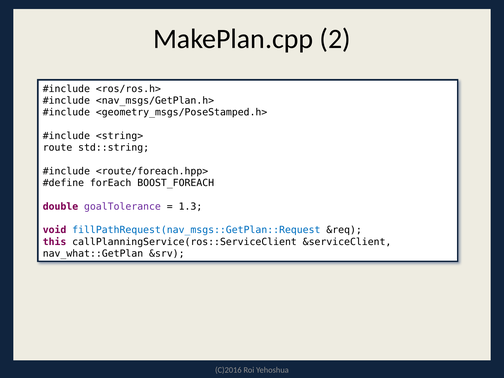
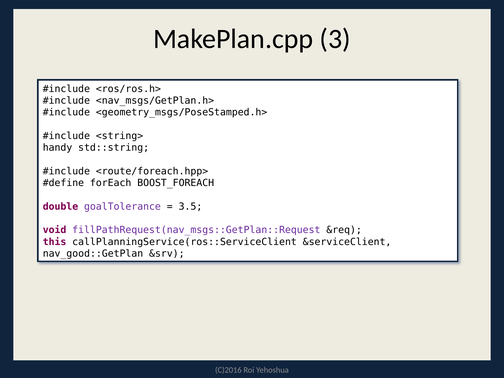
2: 2 -> 3 (335, 39)
route: route -> handy (58, 148)
1.3: 1.3 -> 3.5 (190, 207)
fillPathRequest(nav_msgs::GetPlan::Request colour: blue -> purple (196, 230)
nav_what::GetPlan: nav_what::GetPlan -> nav_good::GetPlan (93, 254)
